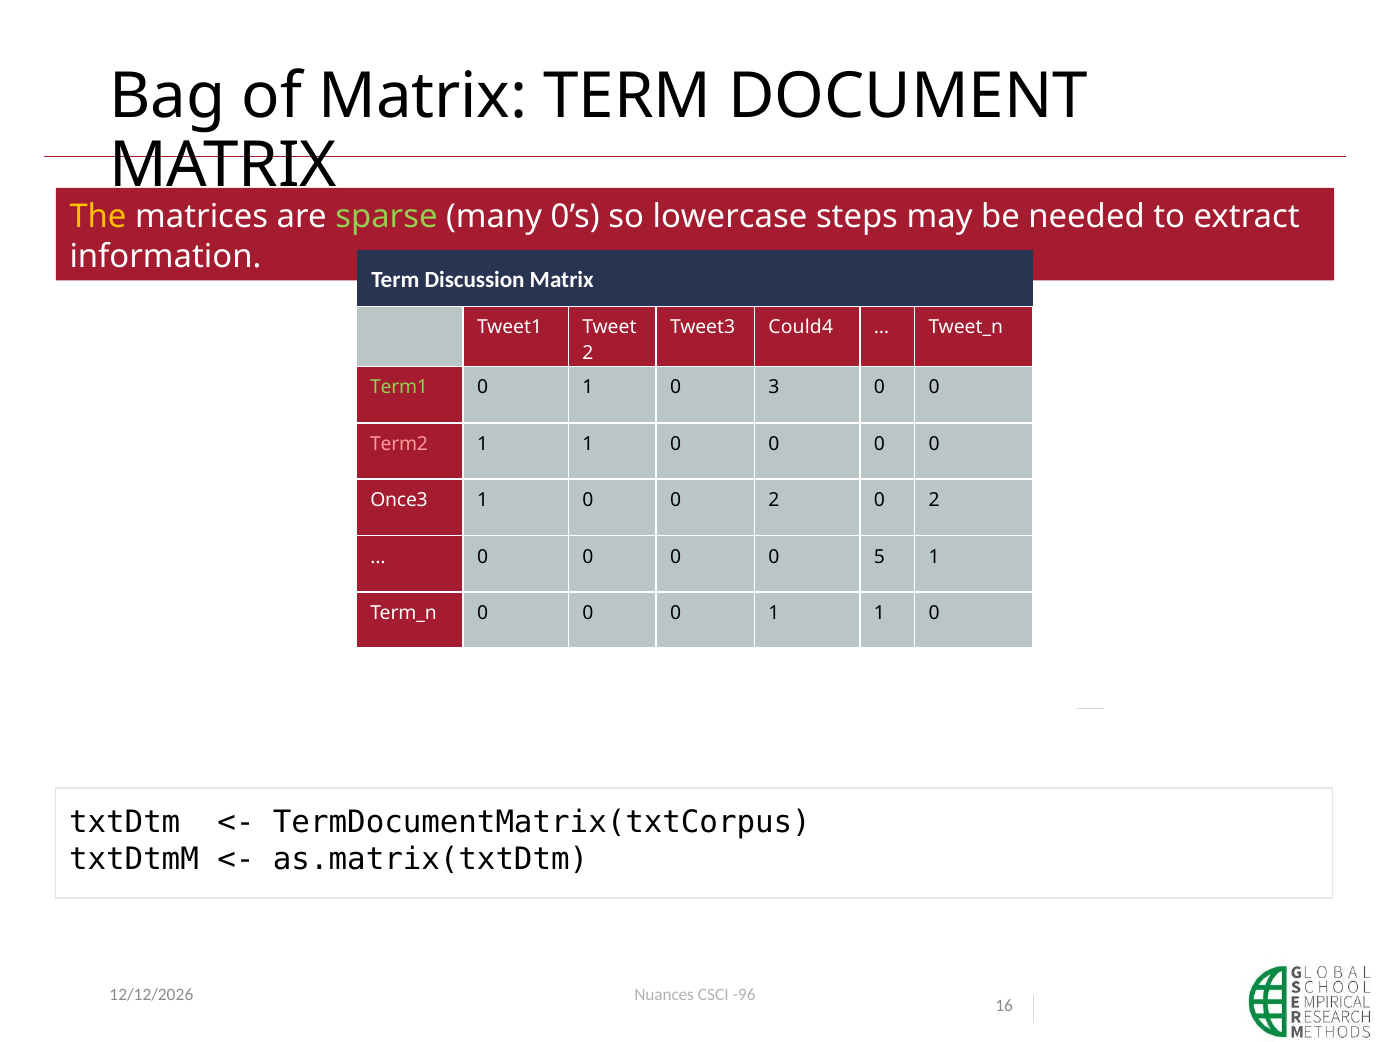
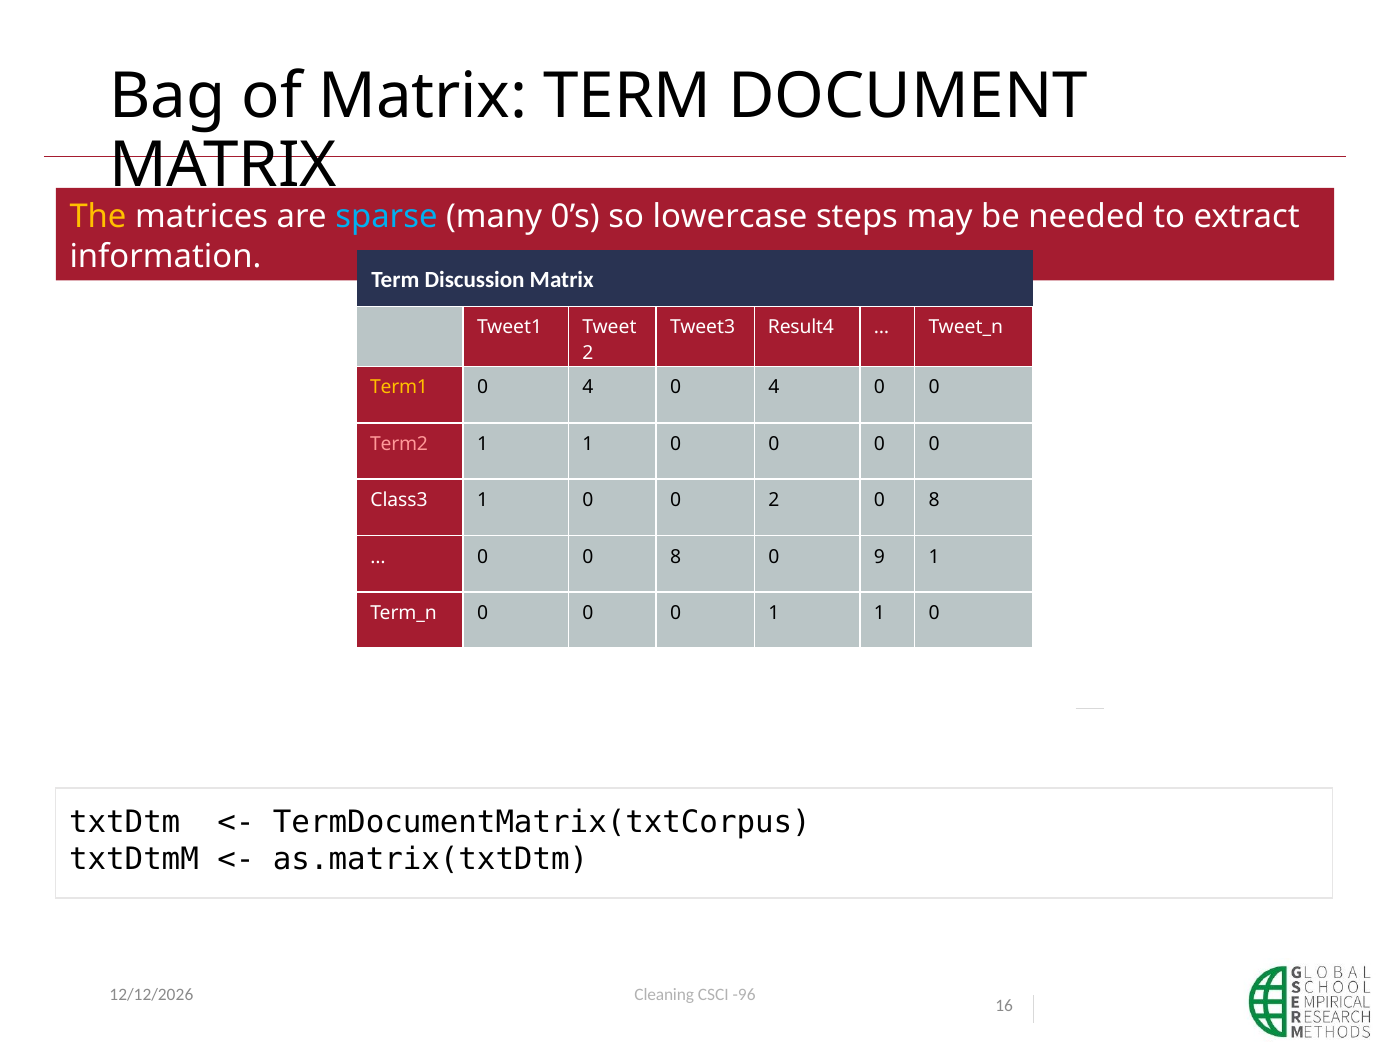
sparse colour: light green -> light blue (386, 217)
Could4: Could4 -> Result4 (801, 327)
Term1 colour: light green -> yellow (399, 388)
1: 1 -> 4 (588, 388)
3: 3 -> 4 (774, 388)
Once3: Once3 -> Class3 (399, 501)
2 0 2: 2 -> 8 (934, 501)
0: 0 -> 8 (676, 557)
5: 5 -> 9 (879, 557)
Nuances: Nuances -> Cleaning (664, 995)
